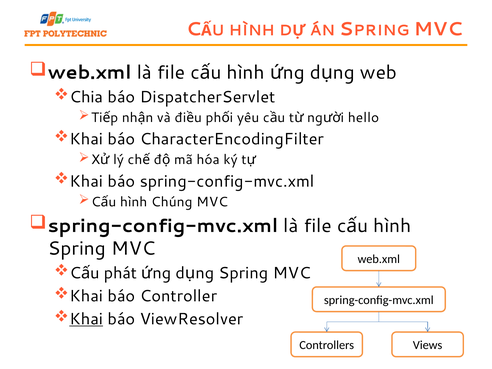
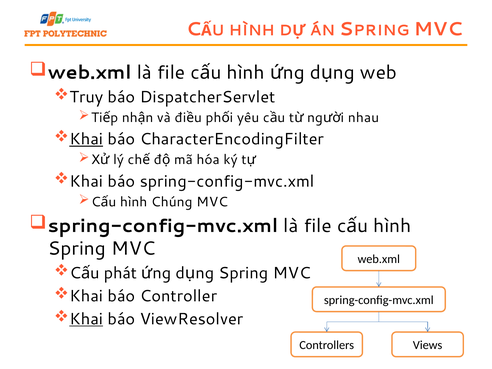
Chia: Chia -> Truy (86, 97)
hello: hello -> nhau (363, 118)
Khai underline: none -> present (86, 139)
